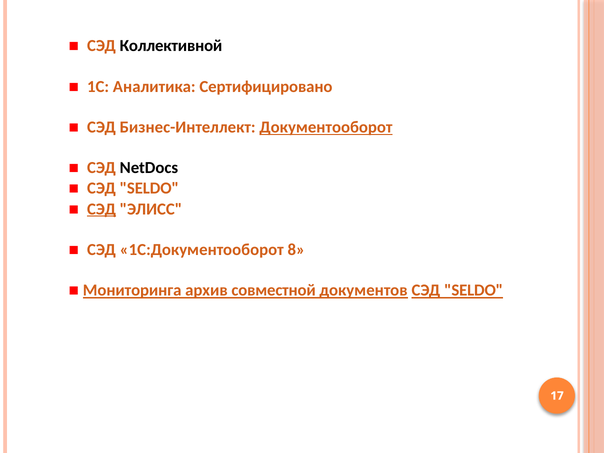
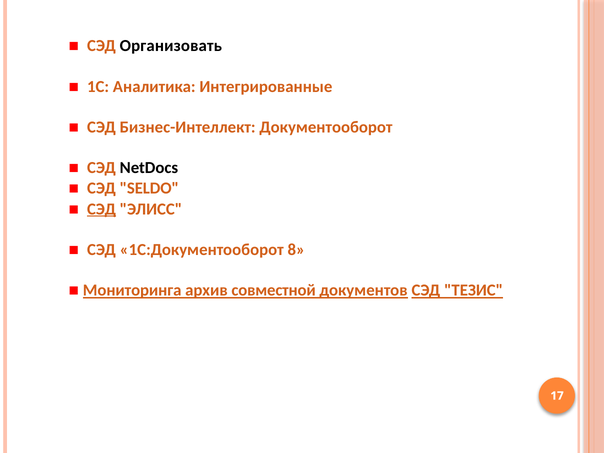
Коллективной: Коллективной -> Организовать (171, 46)
Сертифицировано: Сертифицировано -> Интегрированные (266, 87)
Документооборот underline: present -> none (326, 127)
документов СЭД SELDO: SELDO -> ТЕЗИС (474, 290)
